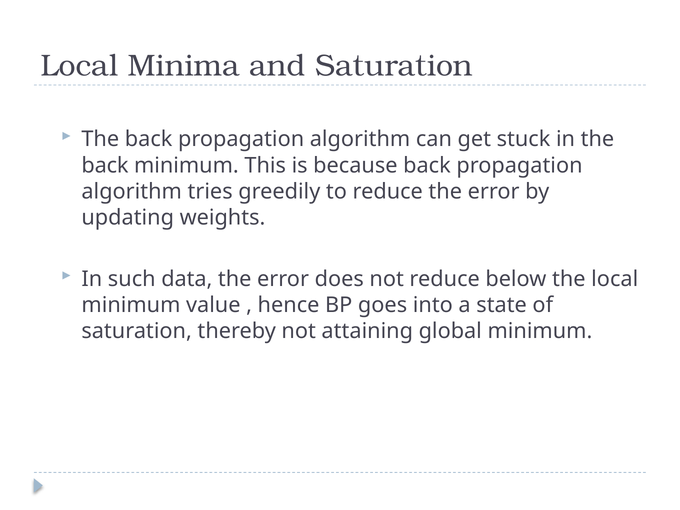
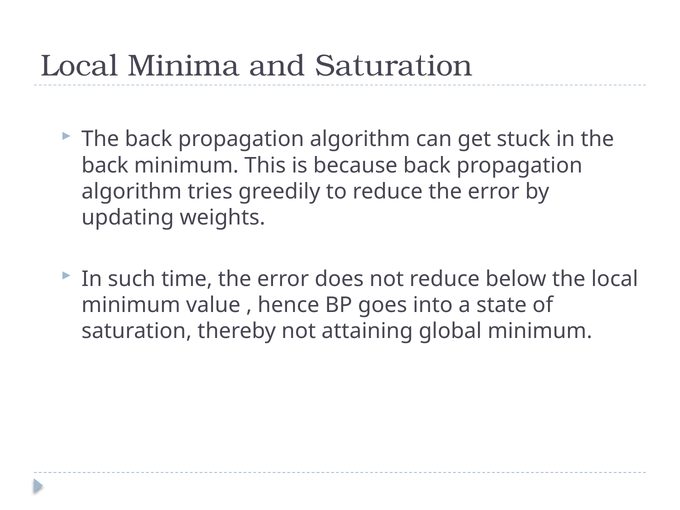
data: data -> time (187, 279)
